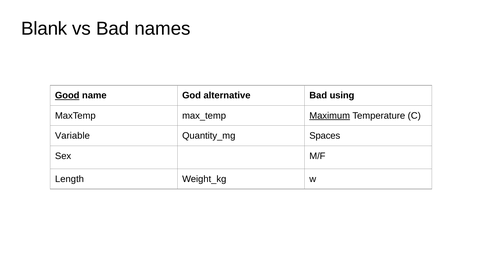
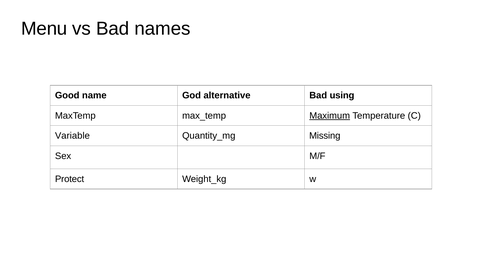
Blank: Blank -> Menu (44, 29)
Good underline: present -> none (67, 96)
Spaces: Spaces -> Missing (325, 136)
Length: Length -> Protect (70, 179)
